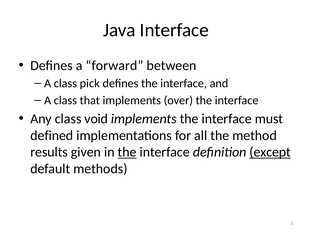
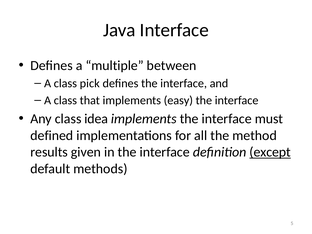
forward: forward -> multiple (115, 65)
over: over -> easy (178, 100)
void: void -> idea (96, 119)
the underline: present -> none (127, 152)
